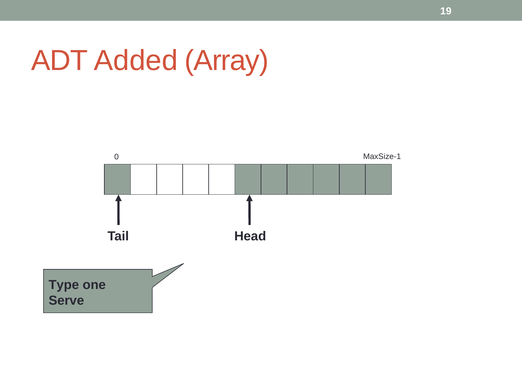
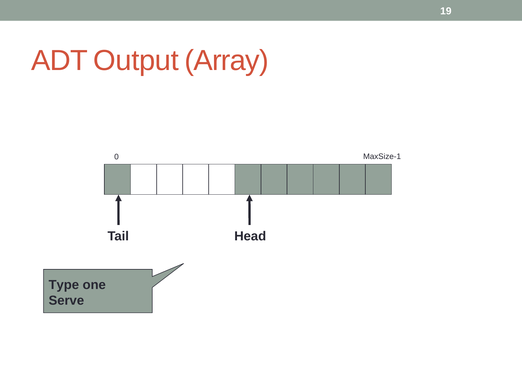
Added: Added -> Output (136, 61)
